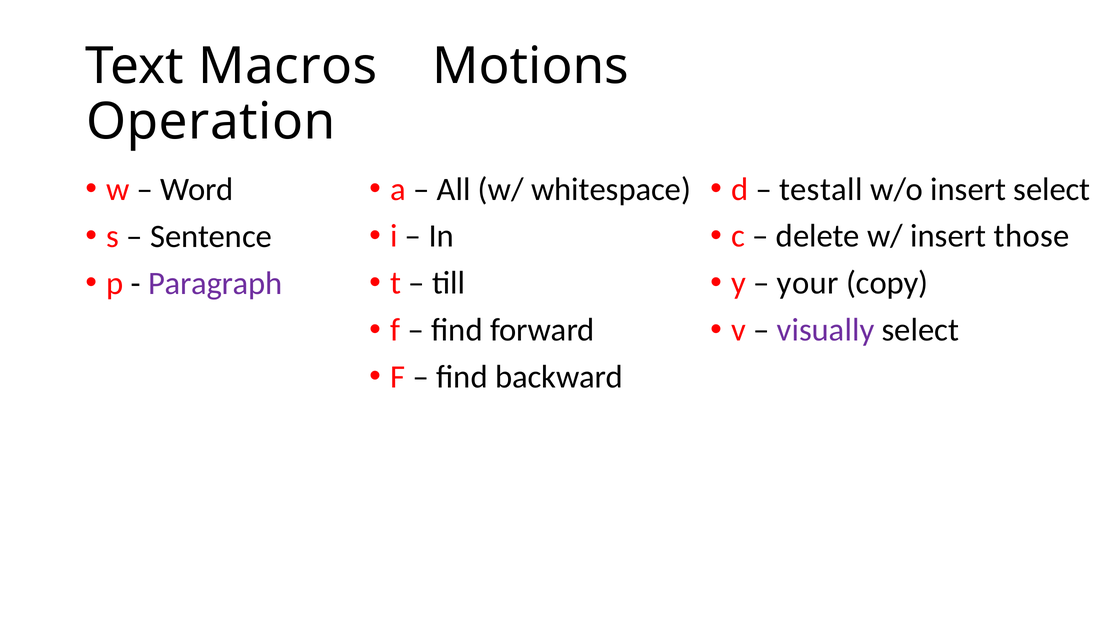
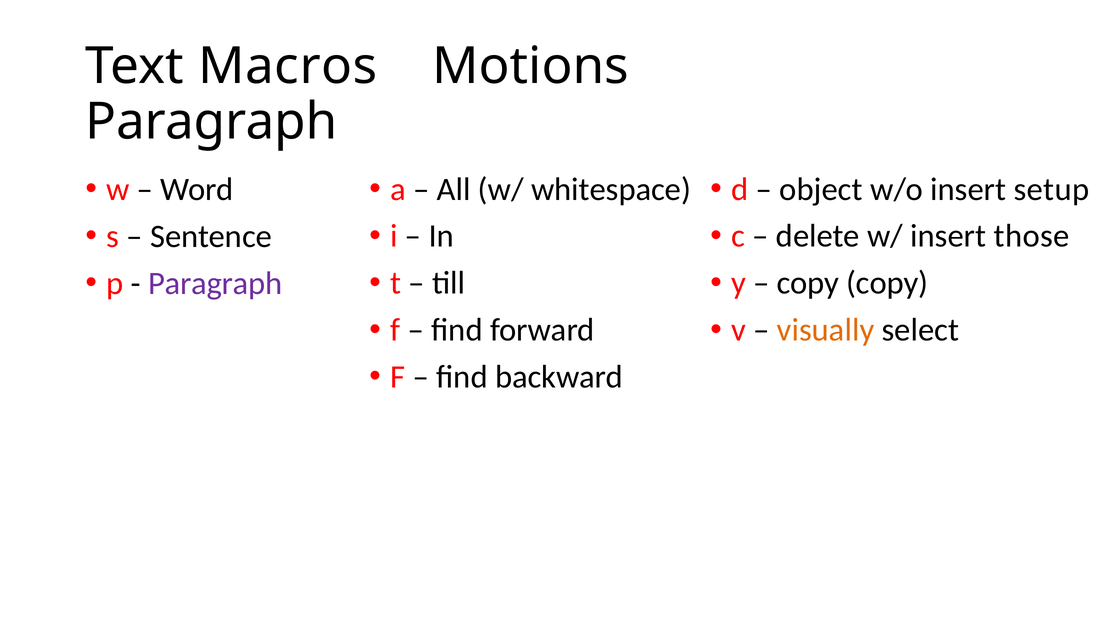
Operation: Operation -> Paragraph (211, 122)
testall: testall -> object (821, 189)
insert select: select -> setup (1052, 189)
your: your -> copy (808, 283)
visually colour: purple -> orange (826, 330)
